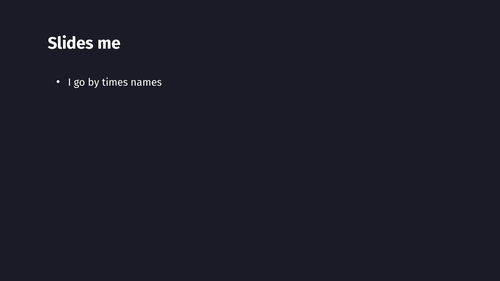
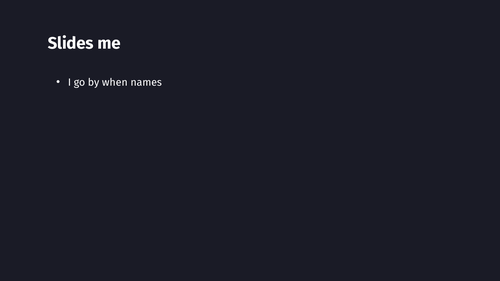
times: times -> when (115, 82)
